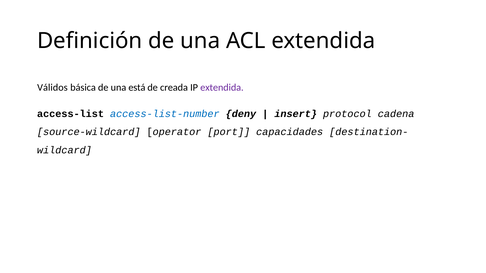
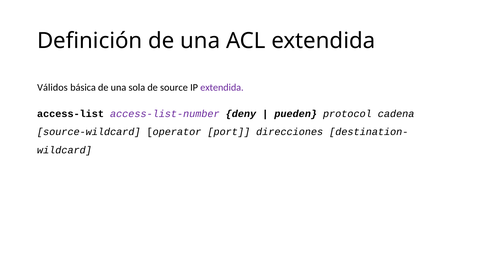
está: está -> sola (137, 87)
creada: creada -> source (174, 87)
access-list-number colour: blue -> purple (165, 114)
insert: insert -> pueden (296, 114)
capacidades: capacidades -> direcciones (290, 132)
